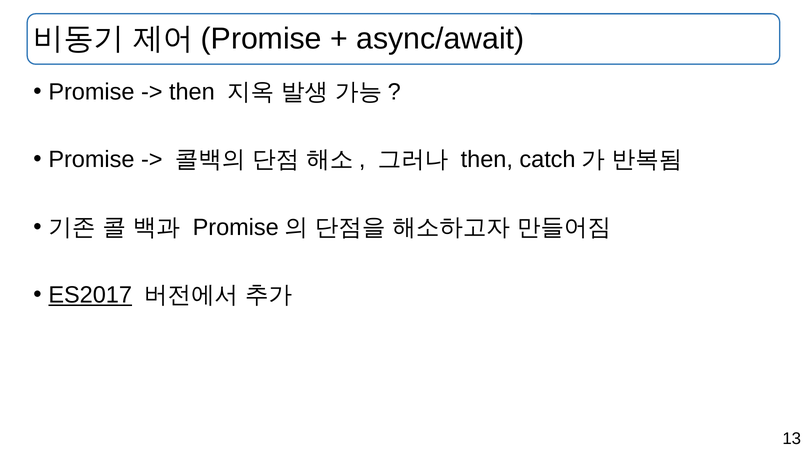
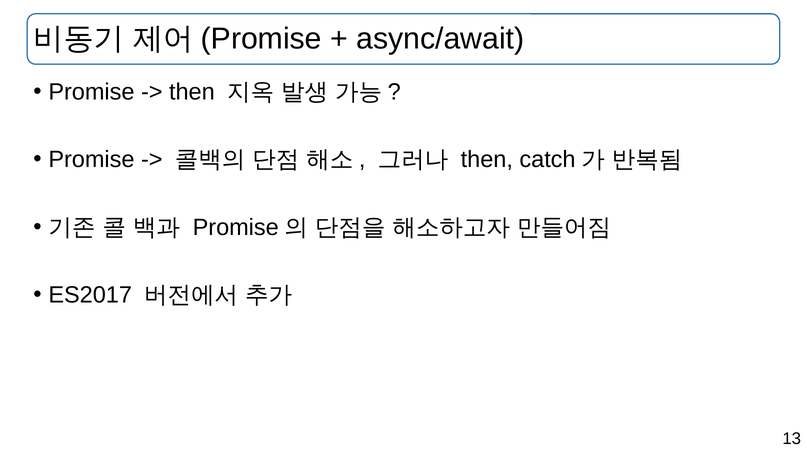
ES2017 underline: present -> none (90, 295)
